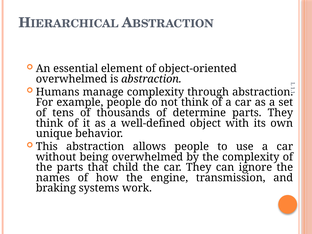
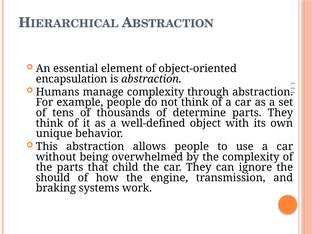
overwhelmed: overwhelmed -> encapsulation (72, 79)
names: names -> should (53, 178)
